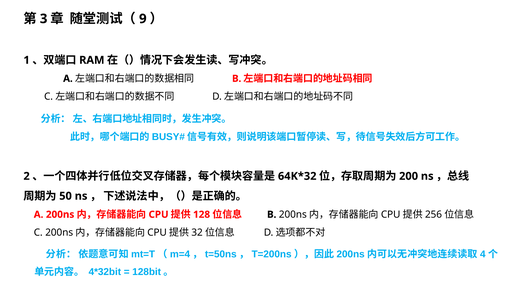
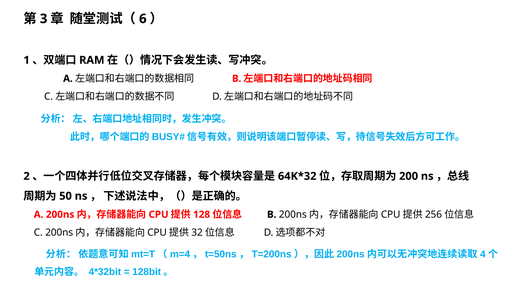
9: 9 -> 6 (143, 19)
